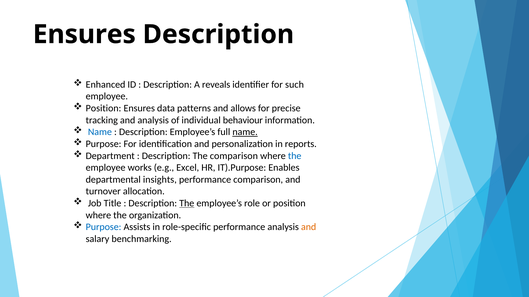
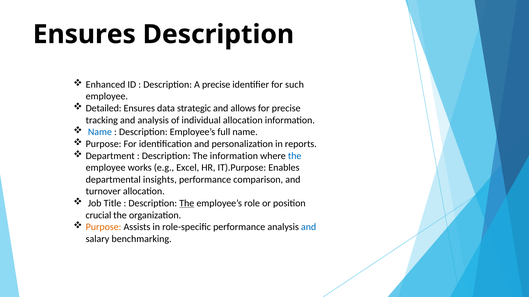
A reveals: reveals -> precise (216, 85)
Position: Position -> Detailed (104, 108)
patterns: patterns -> strategic (194, 108)
individual behaviour: behaviour -> allocation (243, 120)
name underline: present -> none (245, 132)
The comparison: comparison -> information (234, 156)
where: where -> crucial (98, 216)
Purpose colour: blue -> orange (104, 227)
and colour: orange -> blue (309, 227)
